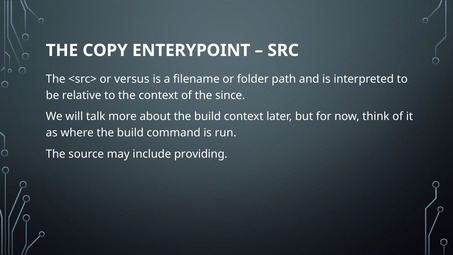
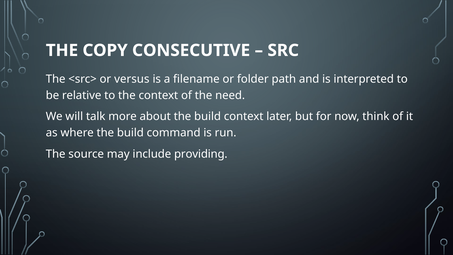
ENTERYPOINT: ENTERYPOINT -> CONSECUTIVE (191, 50)
since: since -> need (230, 95)
